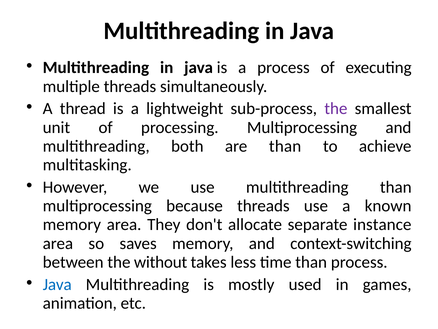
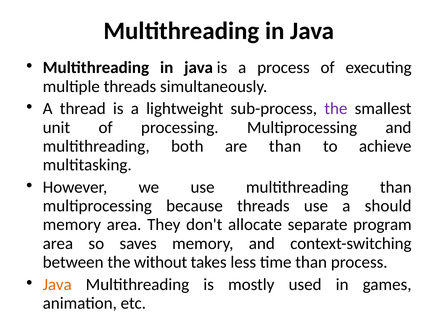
known: known -> should (388, 206)
instance: instance -> program (382, 224)
Java colour: blue -> orange (57, 284)
